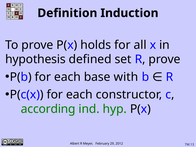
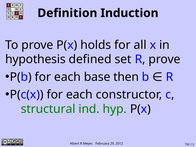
with: with -> then (126, 77)
according: according -> structural (48, 109)
